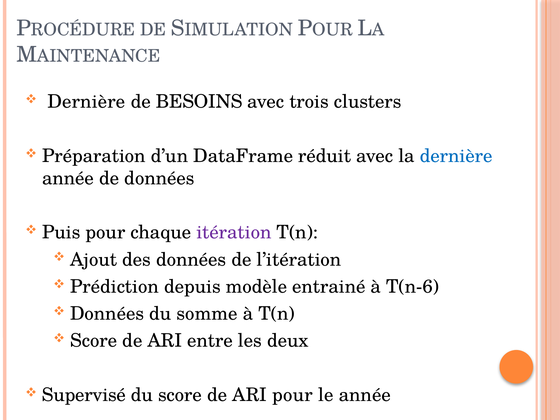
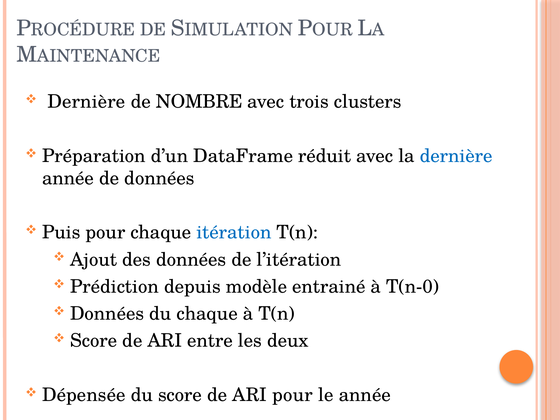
BESOINS: BESOINS -> NOMBRE (199, 102)
itération colour: purple -> blue (234, 232)
T(n-6: T(n-6 -> T(n-0 (413, 287)
du somme: somme -> chaque (207, 314)
Supervisé: Supervisé -> Dépensée (84, 395)
